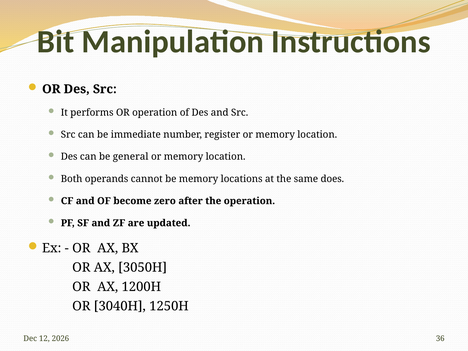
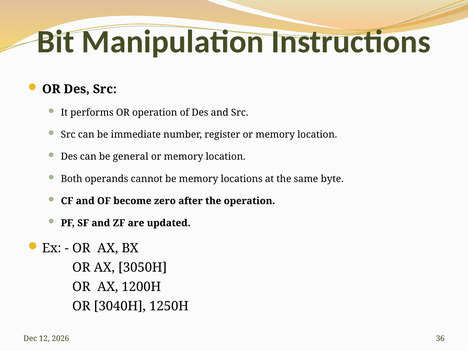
does: does -> byte (332, 179)
